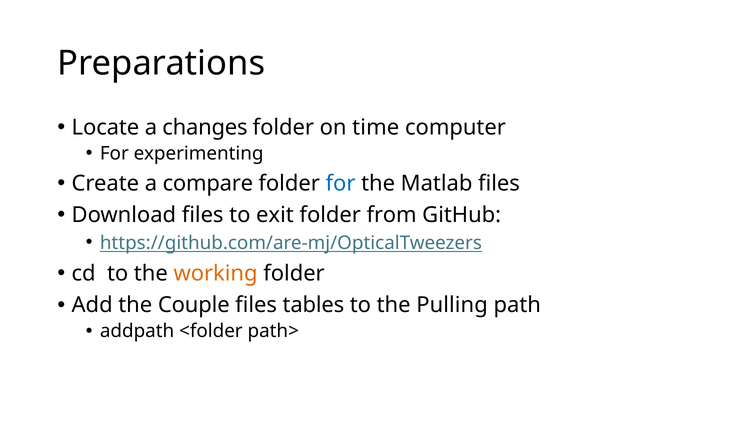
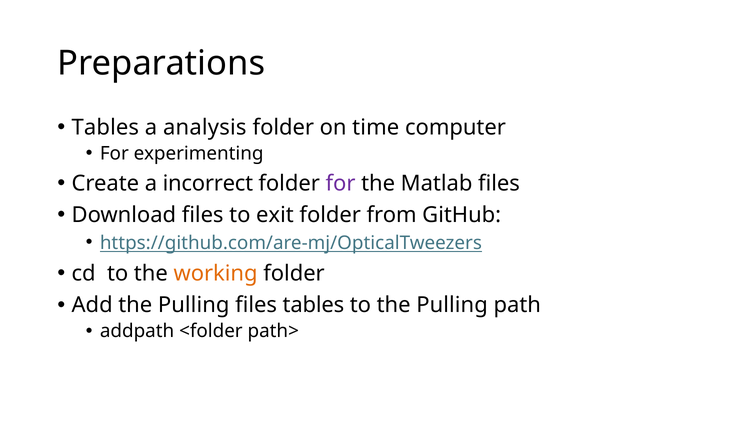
Locate: Locate -> Tables (105, 127)
changes: changes -> analysis (205, 127)
compare: compare -> incorrect (208, 183)
for colour: blue -> purple (341, 183)
Add the Couple: Couple -> Pulling (194, 305)
